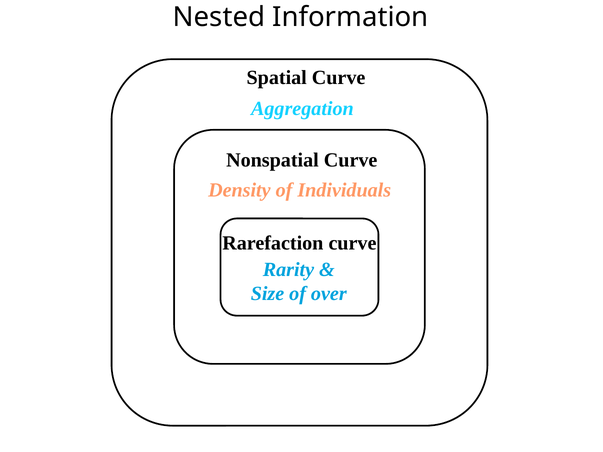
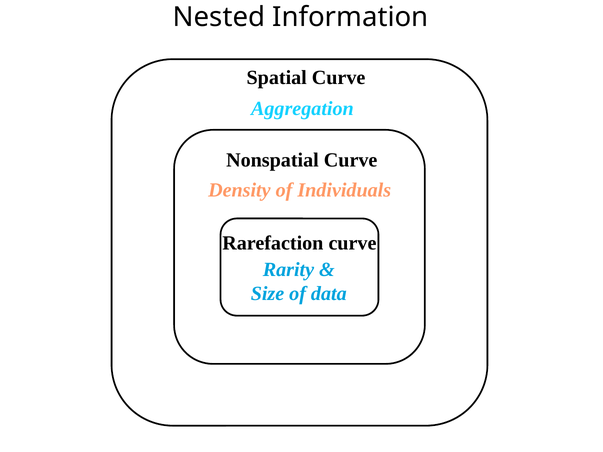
over: over -> data (329, 294)
